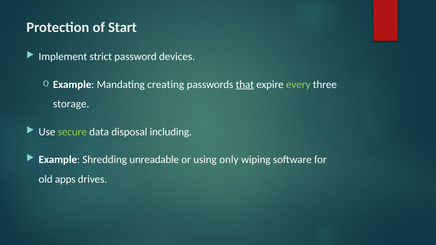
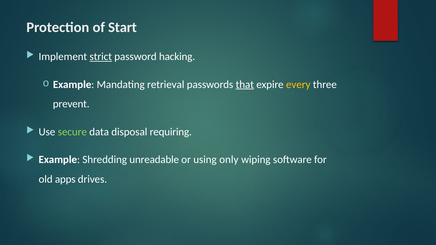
strict underline: none -> present (101, 57)
devices: devices -> hacking (177, 57)
creating: creating -> retrieval (166, 85)
every colour: light green -> yellow (298, 85)
storage: storage -> prevent (71, 104)
including: including -> requiring (171, 132)
